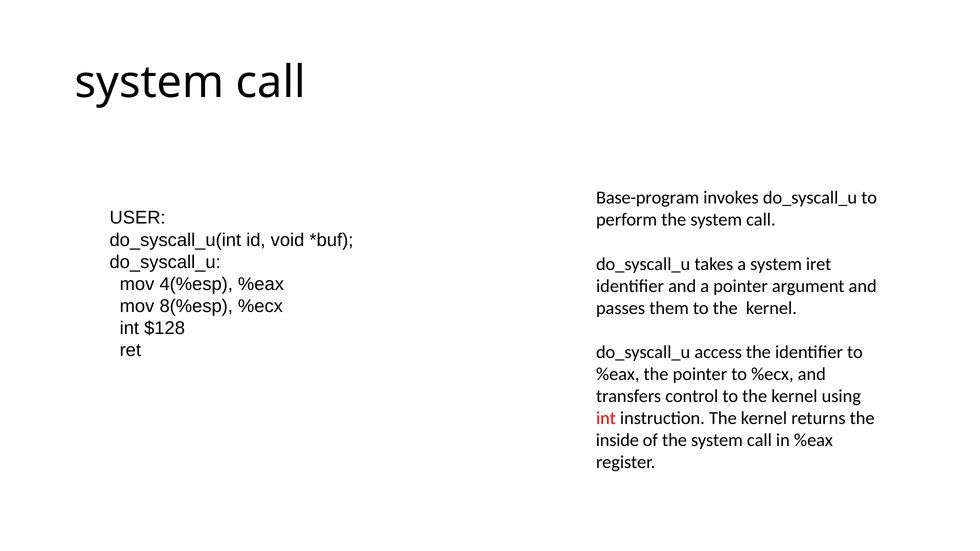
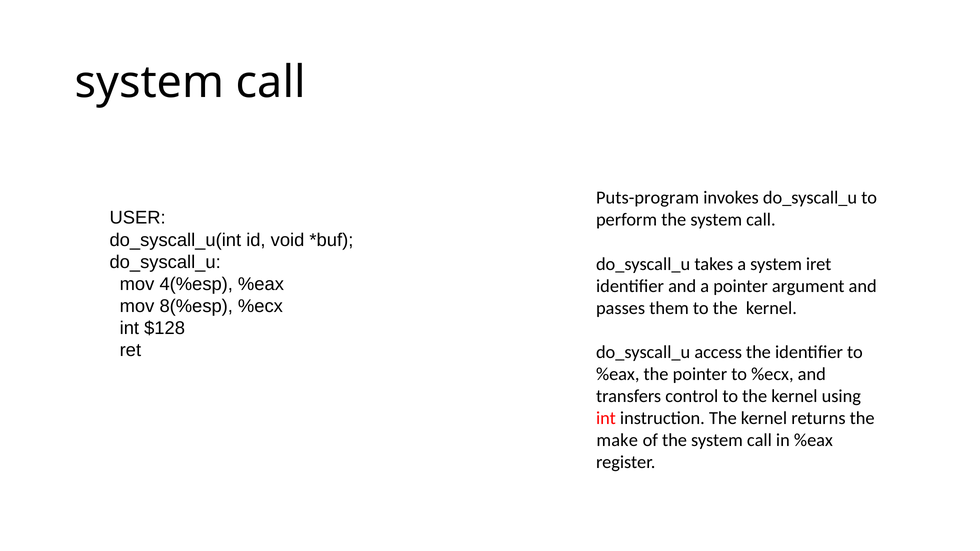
Base-program: Base-program -> Puts-program (648, 198)
inside: inside -> make (617, 440)
